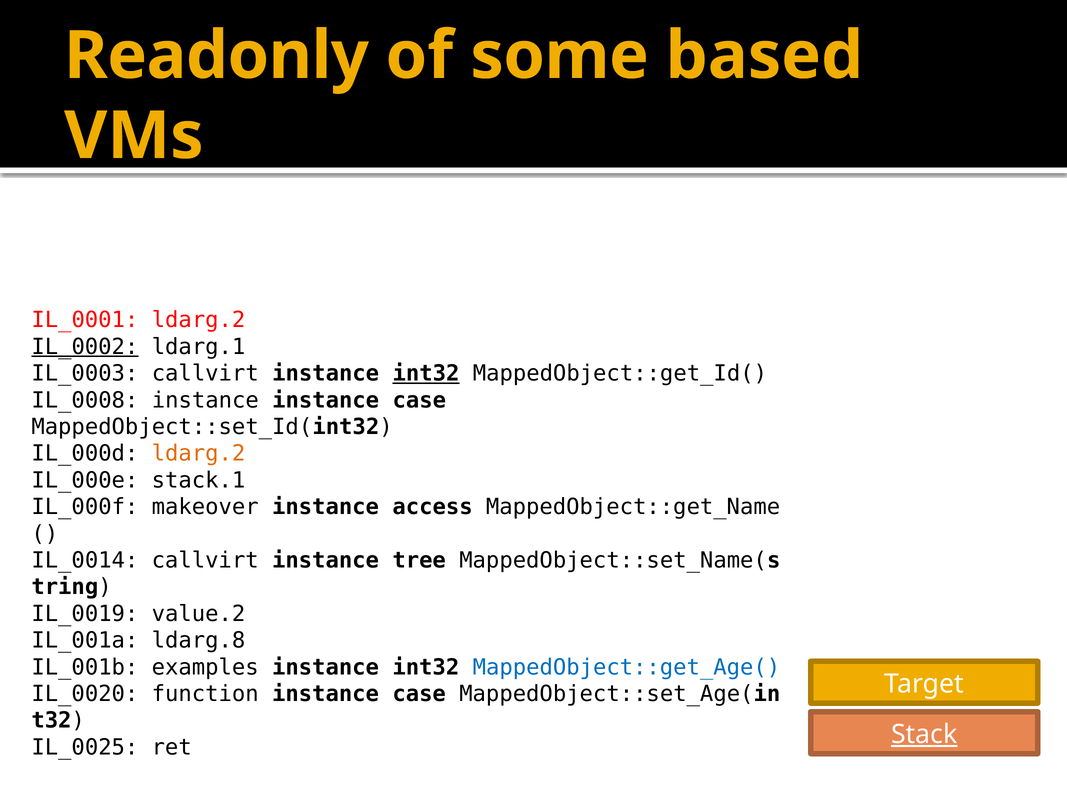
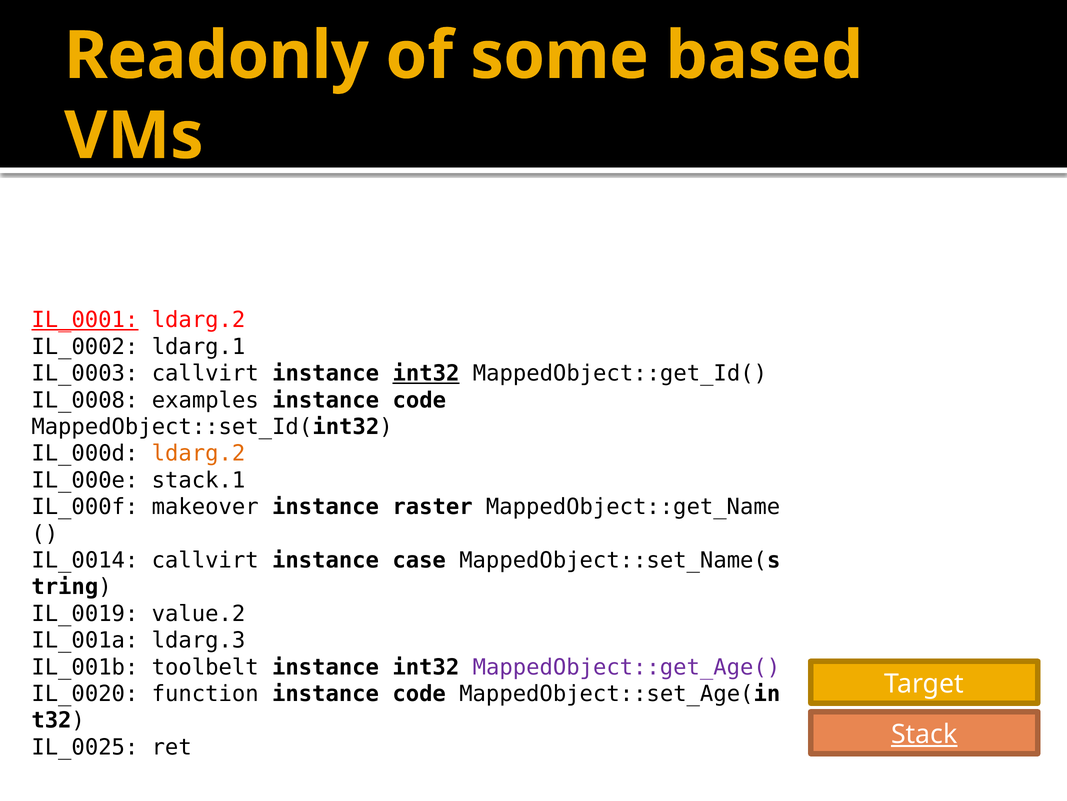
IL_0001 underline: none -> present (85, 320)
IL_0002 underline: present -> none (85, 346)
IL_0008 instance: instance -> examples (205, 400)
case: case -> code (419, 400)
access: access -> raster (433, 507)
tree: tree -> case (419, 560)
ldarg.8: ldarg.8 -> ldarg.3 (198, 640)
examples: examples -> toolbelt (205, 667)
MappedObject::get_Age( colour: blue -> purple (626, 667)
case: case -> code (419, 693)
